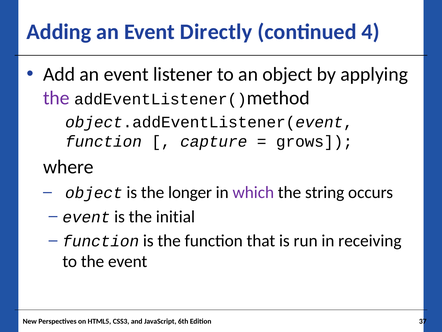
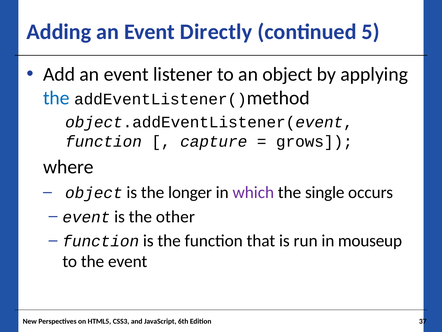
4: 4 -> 5 (371, 32)
the colour: purple -> blue (56, 98)
string: string -> single (325, 192)
initial: initial -> other (175, 216)
receiving: receiving -> mouseup (370, 240)
